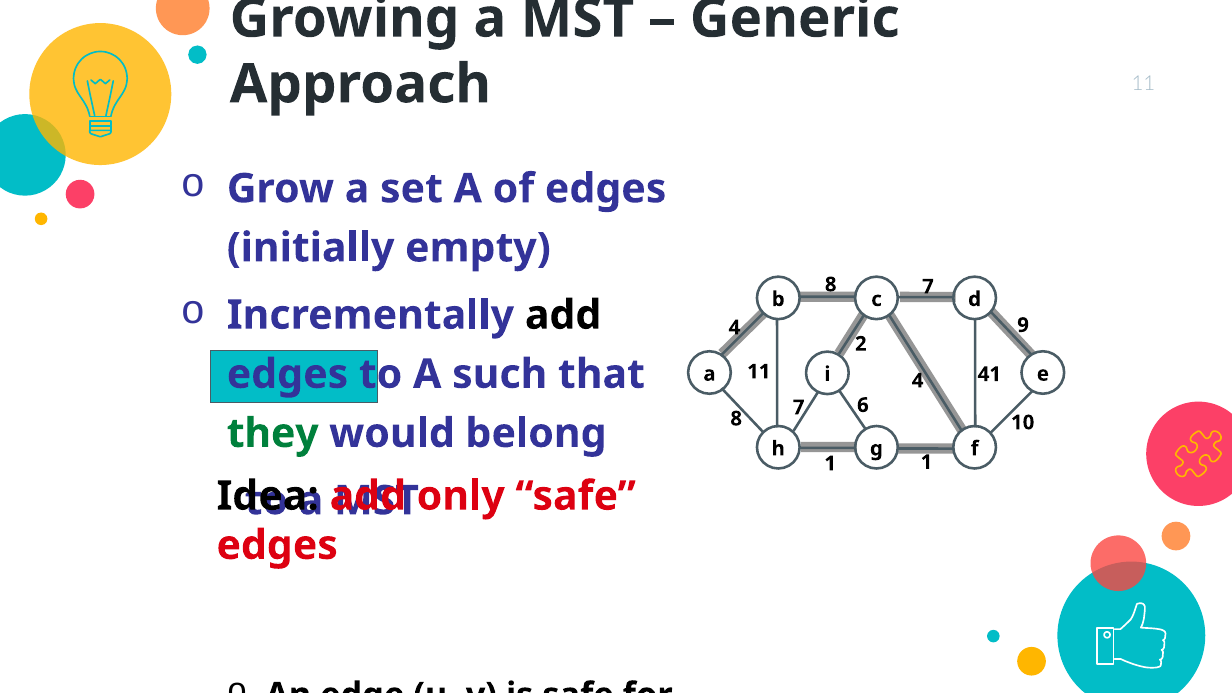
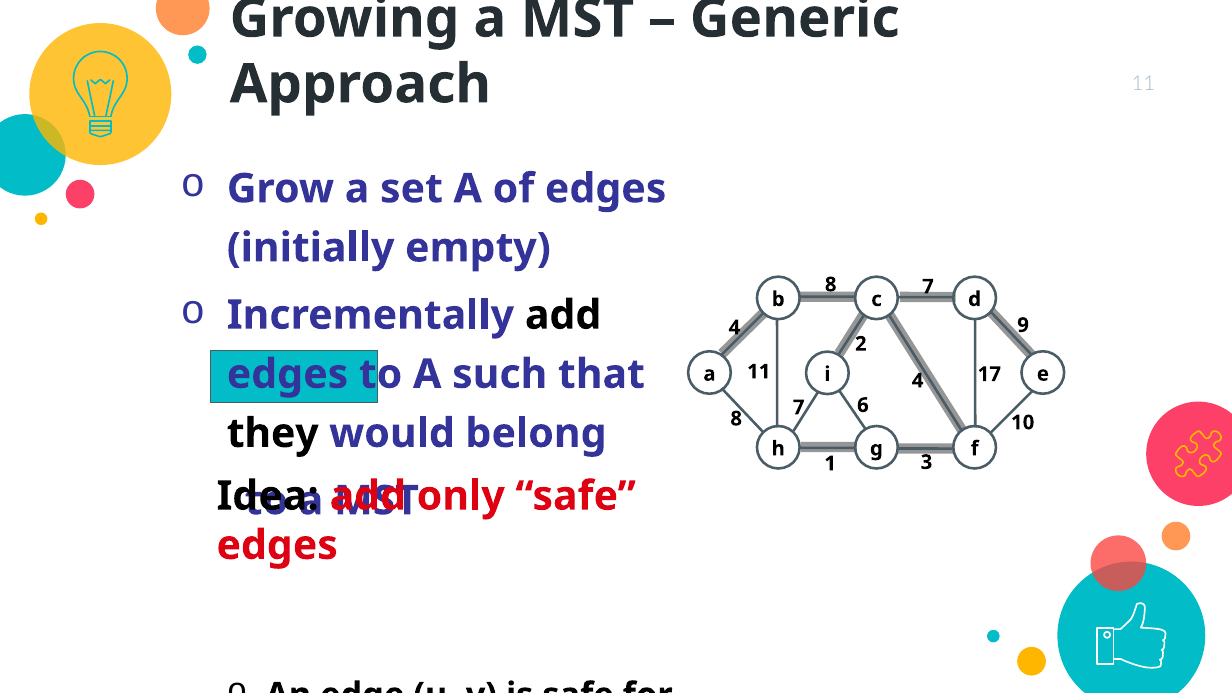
41: 41 -> 17 (989, 374)
they colour: green -> black (273, 433)
1 1: 1 -> 3 (927, 462)
